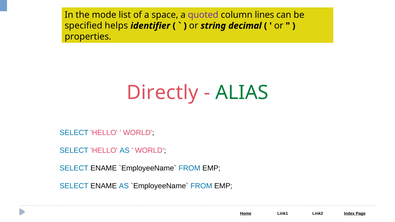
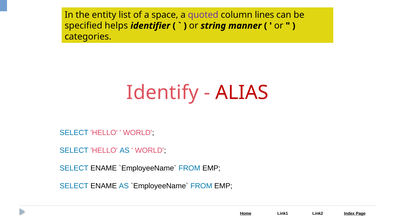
mode: mode -> entity (104, 15)
decimal: decimal -> manner (245, 26)
properties: properties -> categories (88, 37)
Directly: Directly -> Identify (163, 93)
ALIAS colour: green -> red (242, 93)
